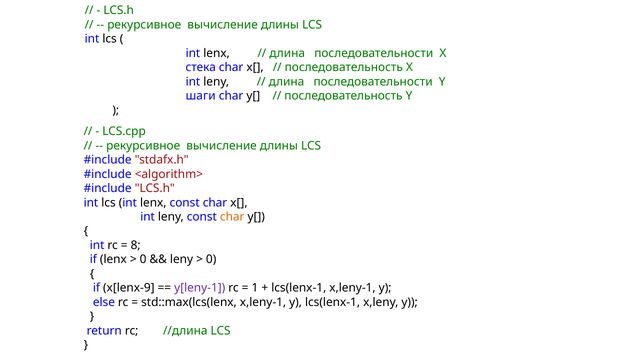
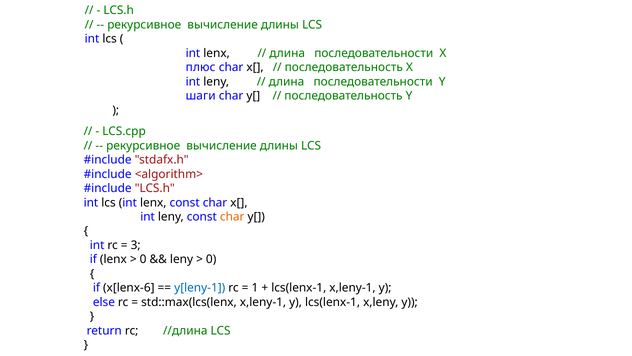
стека: стека -> плюс (201, 67)
8: 8 -> 3 (136, 245)
x[lenx-9: x[lenx-9 -> x[lenx-6 (129, 288)
y[leny-1 colour: purple -> blue (200, 288)
